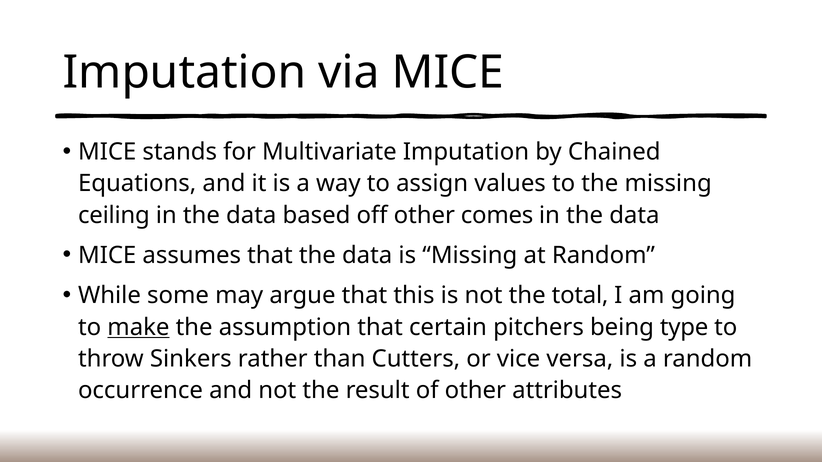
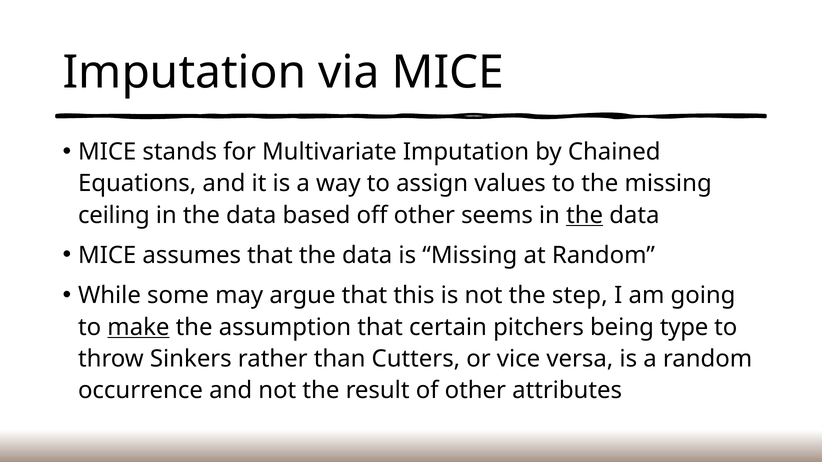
comes: comes -> seems (497, 215)
the underline: none -> present (585, 215)
total: total -> step (580, 296)
